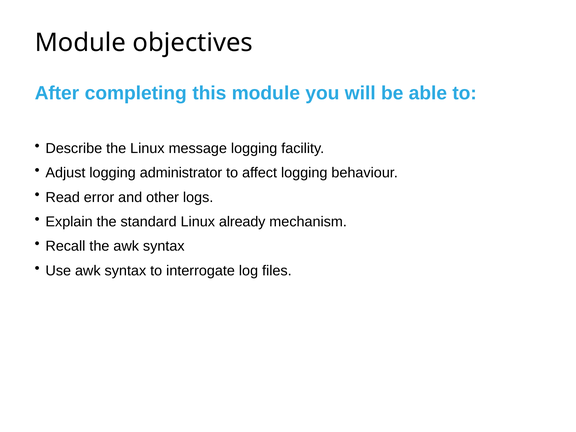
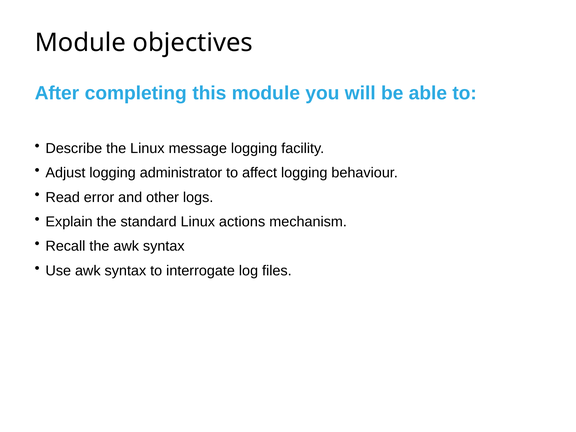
already: already -> actions (242, 222)
